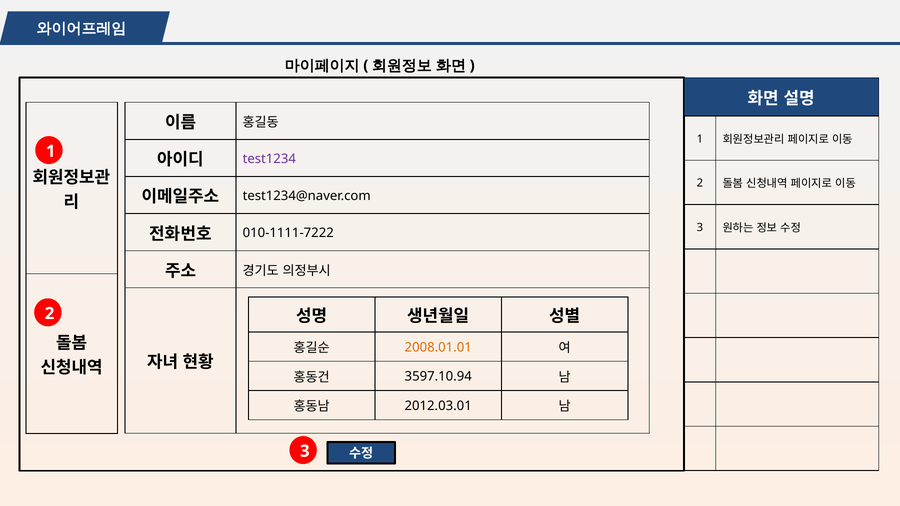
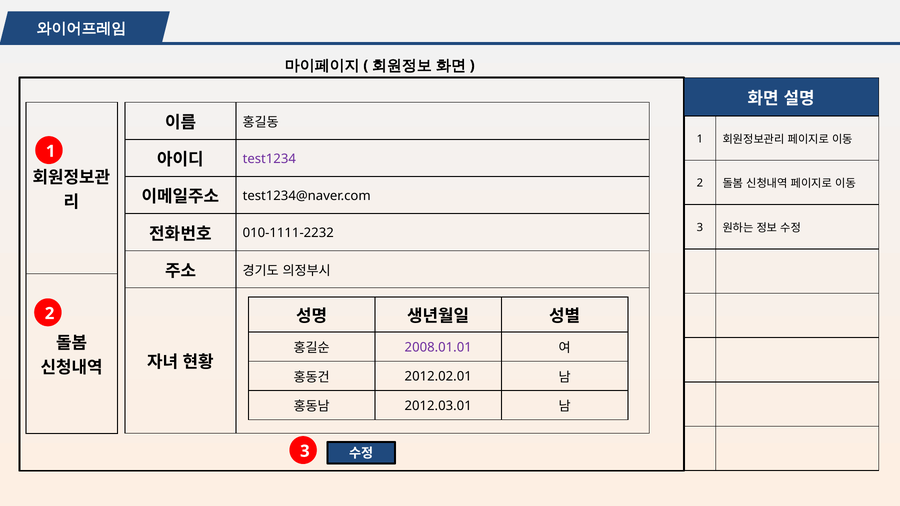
010-1111-7222: 010-1111-7222 -> 010-1111-2232 (288, 233)
2008.01.01 colour: orange -> purple (438, 348)
3597.10.94: 3597.10.94 -> 2012.02.01 (438, 377)
